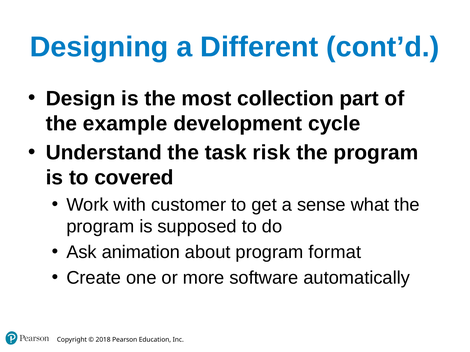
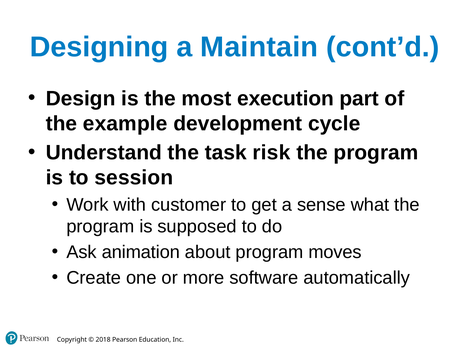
Different: Different -> Maintain (259, 47)
collection: collection -> execution (286, 99)
covered: covered -> session (134, 178)
format: format -> moves (335, 253)
